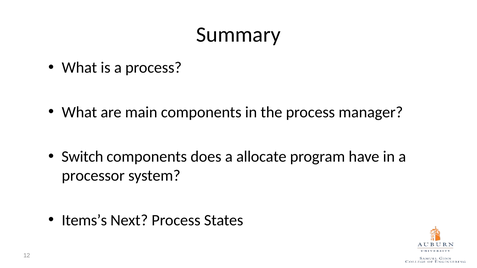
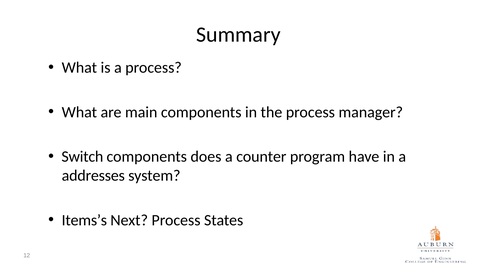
allocate: allocate -> counter (261, 157)
processor: processor -> addresses (93, 176)
